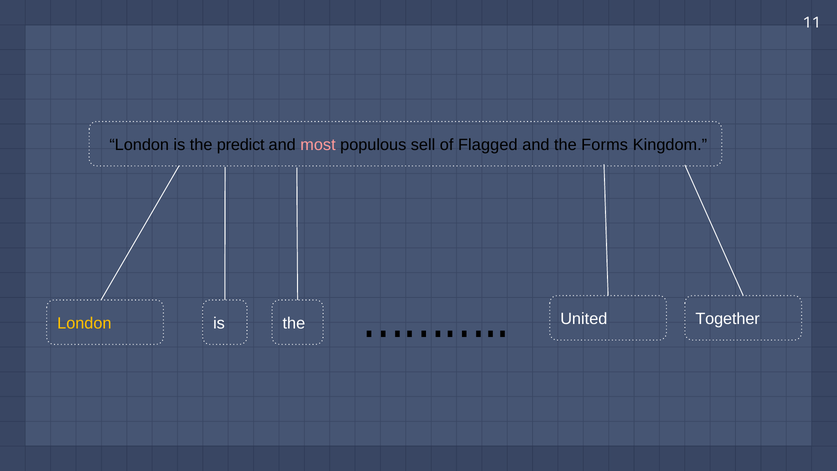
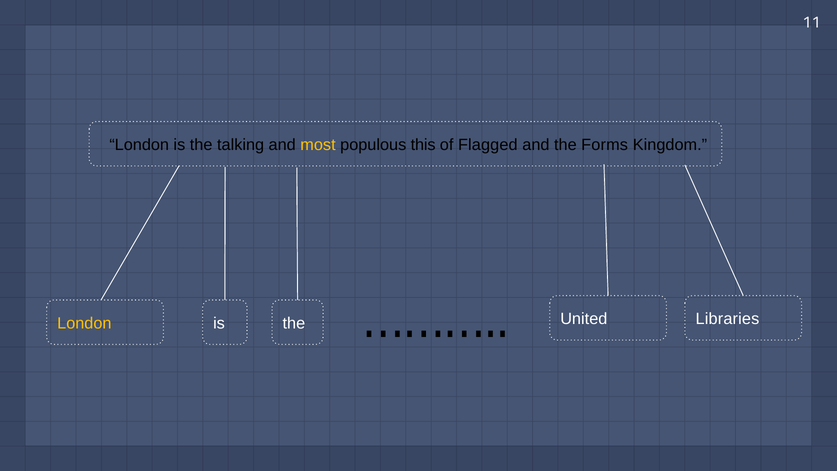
predict: predict -> talking (241, 145)
most colour: pink -> yellow (318, 145)
sell: sell -> this (423, 145)
Together: Together -> Libraries (727, 319)
